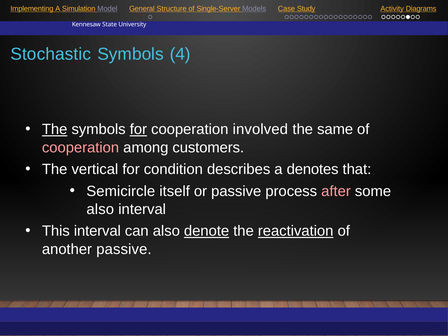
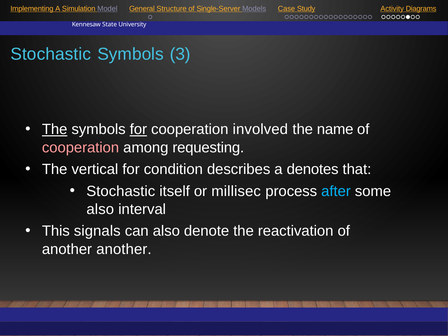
4: 4 -> 3 (180, 54)
same: same -> name (335, 130)
customers: customers -> requesting (208, 148)
Semicircle: Semicircle -> Stochastic (121, 191)
or passive: passive -> millisec (236, 191)
after colour: pink -> light blue (336, 191)
This interval: interval -> signals (97, 231)
denote underline: present -> none (207, 231)
reactivation underline: present -> none (296, 231)
another passive: passive -> another (124, 249)
